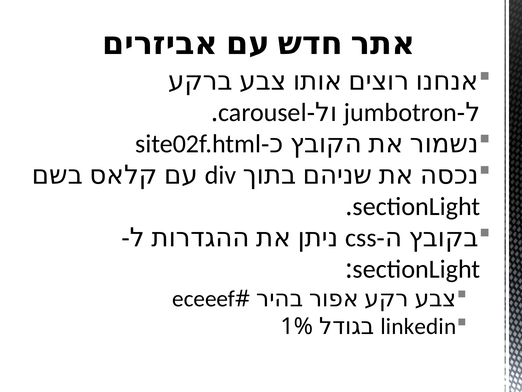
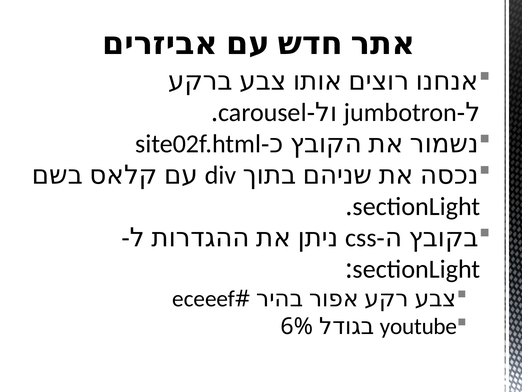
linkedin: linkedin -> youtube (419, 326)
1%: 1% -> 6% (297, 326)
